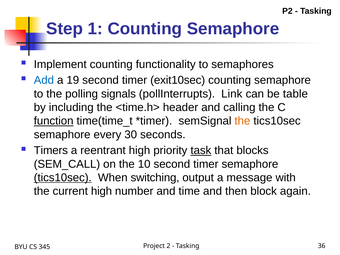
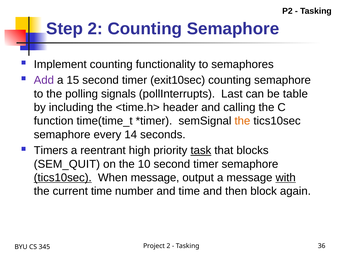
Step 1: 1 -> 2 (95, 29)
Add colour: blue -> purple (44, 80)
19: 19 -> 15 (73, 80)
Link: Link -> Last (232, 94)
function underline: present -> none (54, 121)
30: 30 -> 14 (131, 135)
SEM_CALL: SEM_CALL -> SEM_QUIT (67, 164)
When switching: switching -> message (155, 178)
with underline: none -> present (286, 178)
current high: high -> time (101, 191)
